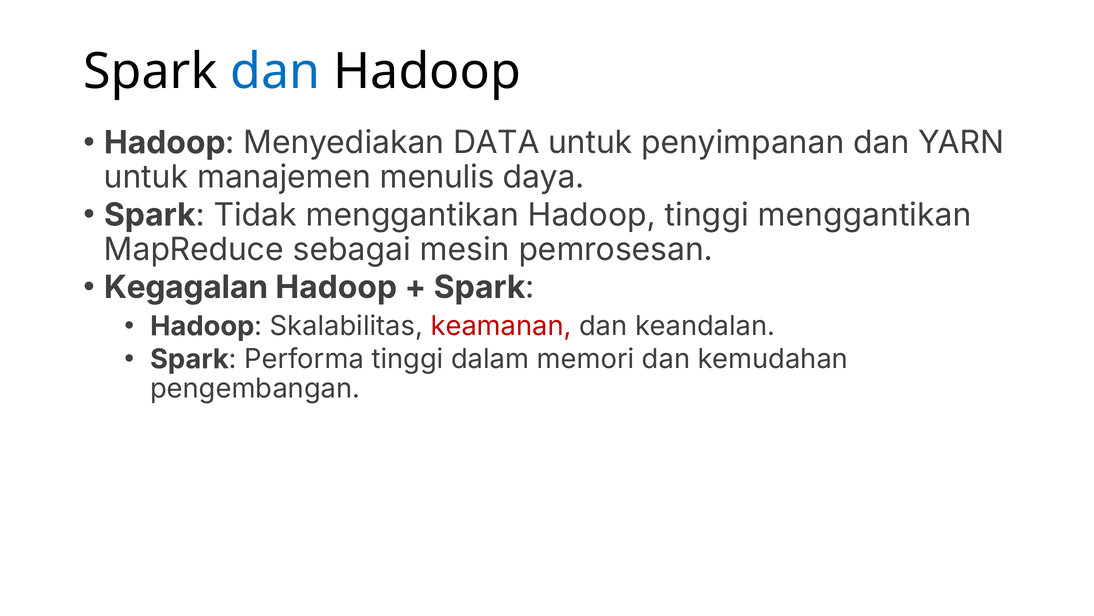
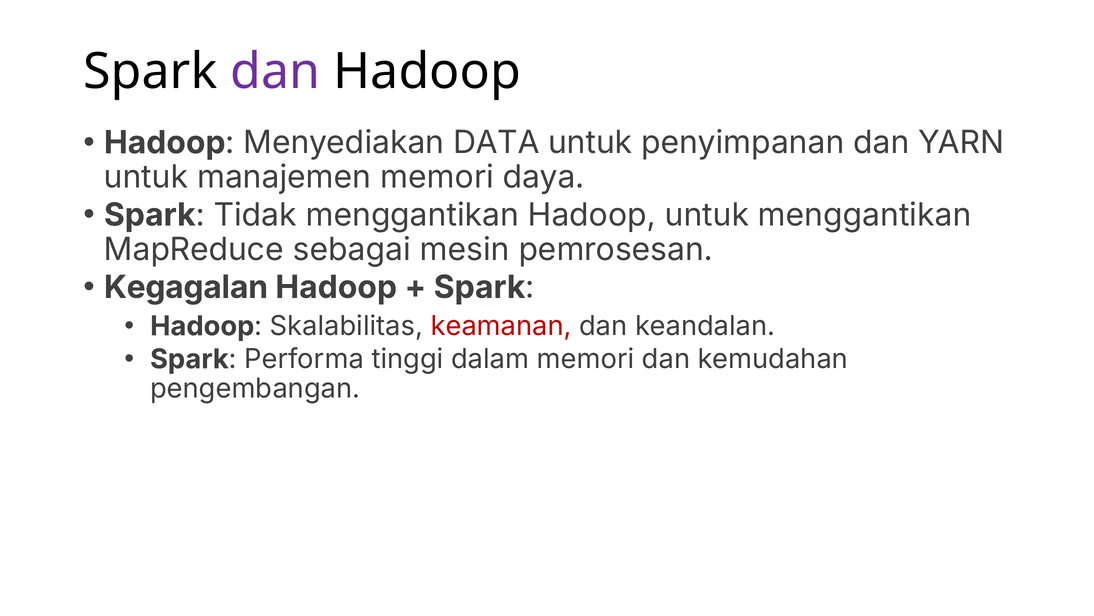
dan colour: blue -> purple (275, 72)
manajemen menulis: menulis -> memori (437, 177)
Hadoop tinggi: tinggi -> untuk (707, 215)
